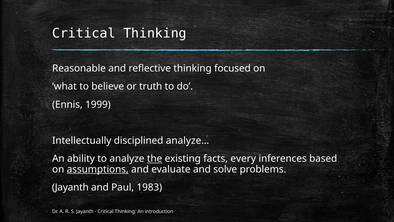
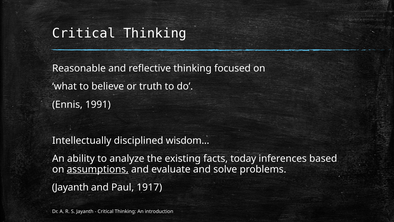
1999: 1999 -> 1991 (98, 104)
analyze…: analyze… -> wisdom… (188, 140)
the underline: present -> none (155, 158)
every: every -> today (243, 158)
1983: 1983 -> 1917 (149, 187)
